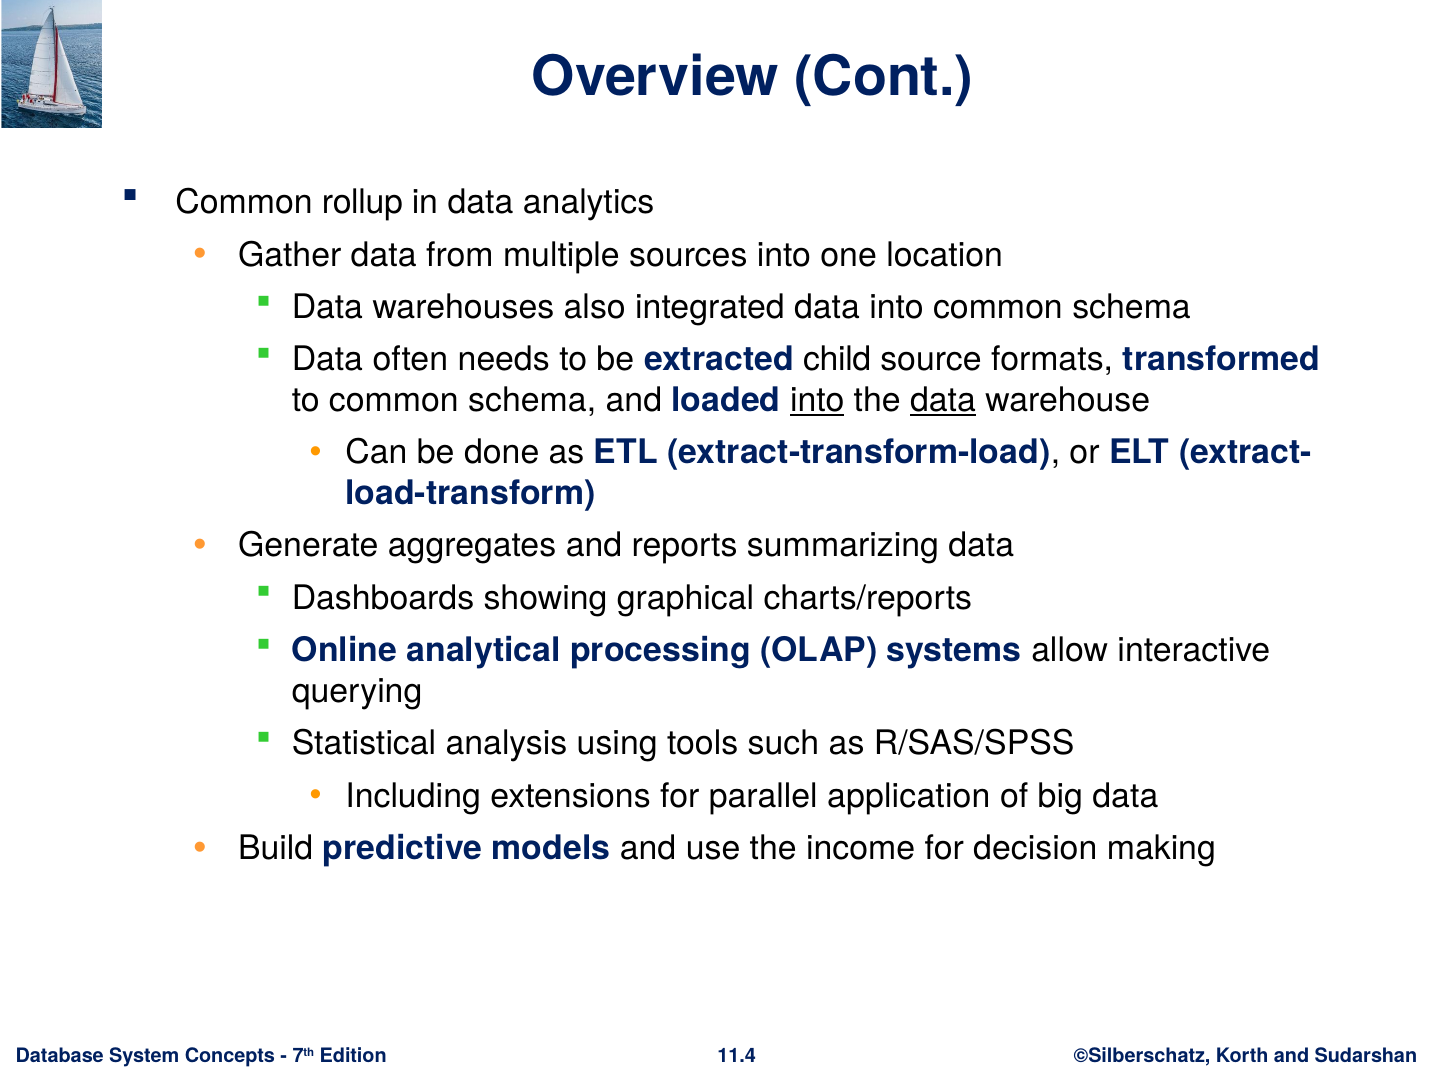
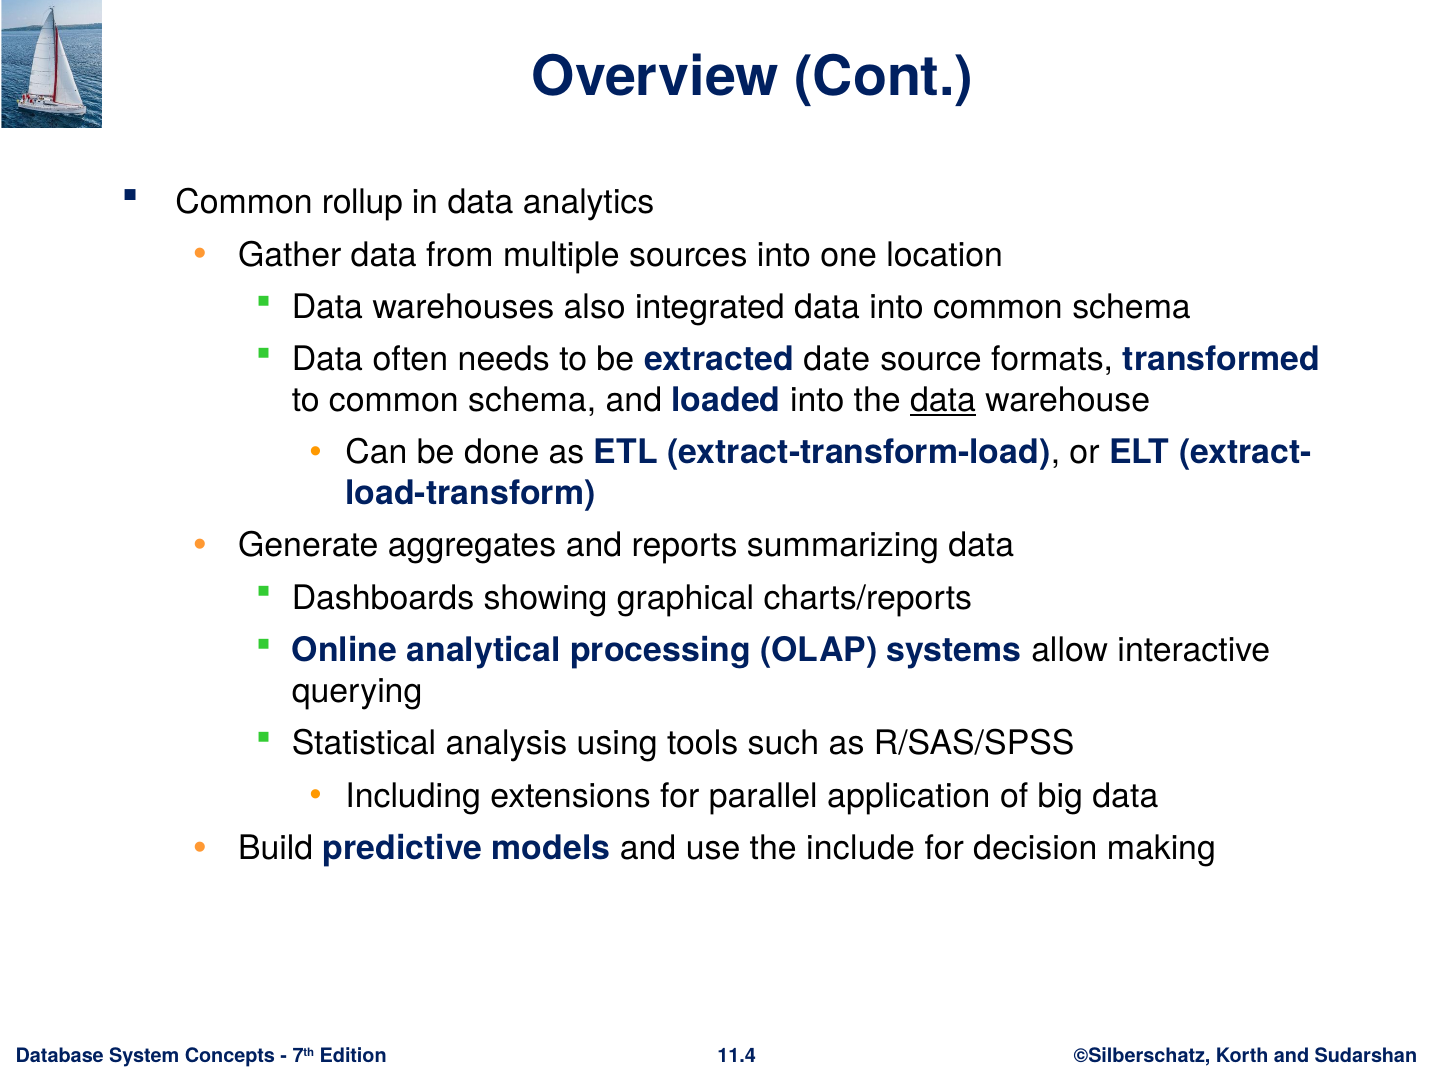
child: child -> date (837, 360)
into underline: present -> none (817, 400)
income: income -> include (860, 849)
